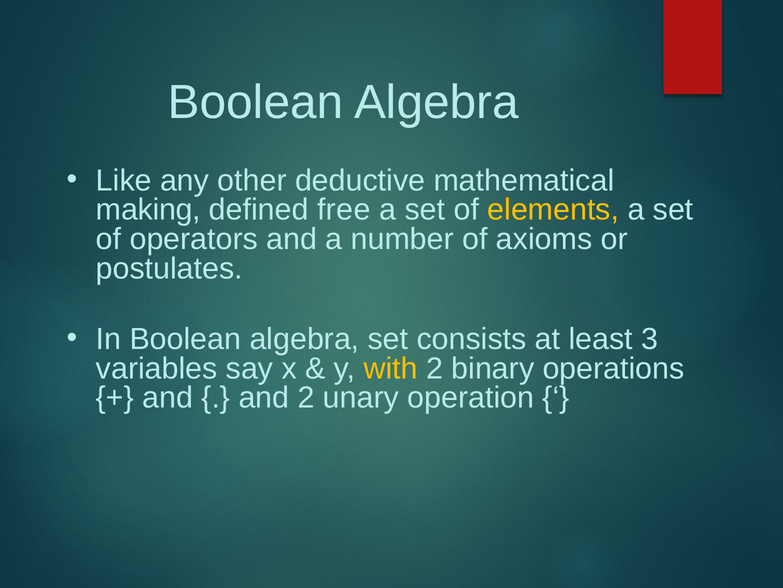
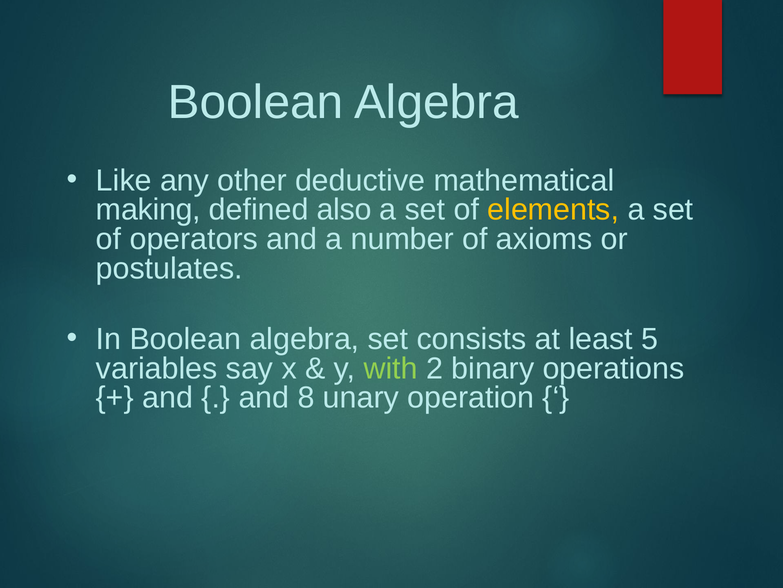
free: free -> also (344, 210)
3: 3 -> 5 (650, 339)
with colour: yellow -> light green (391, 368)
and 2: 2 -> 8 (306, 397)
